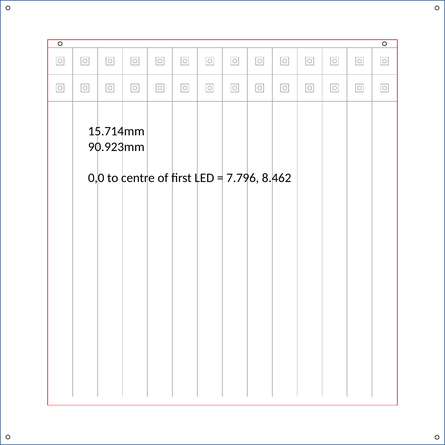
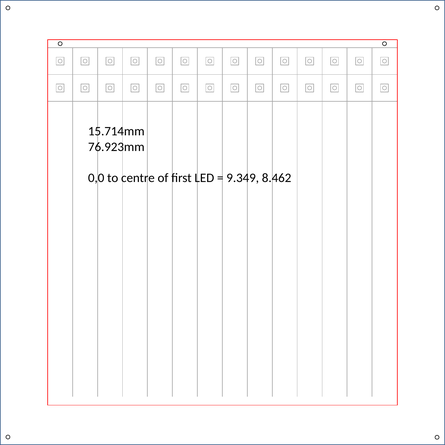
90.923mm: 90.923mm -> 76.923mm (116, 147)
7.796: 7.796 -> 9.349 (243, 178)
